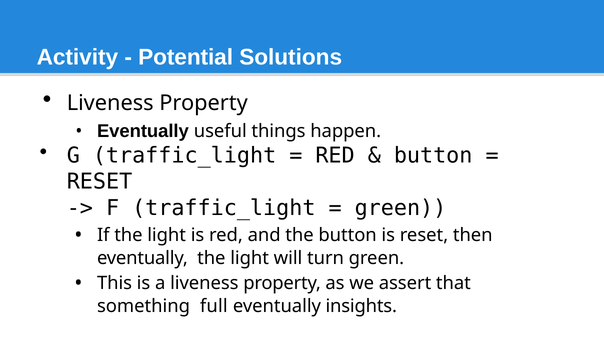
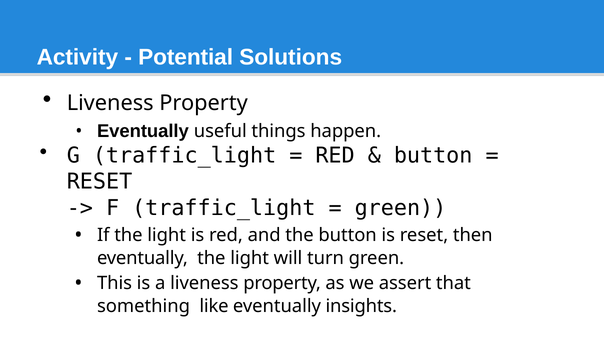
full: full -> like (214, 306)
